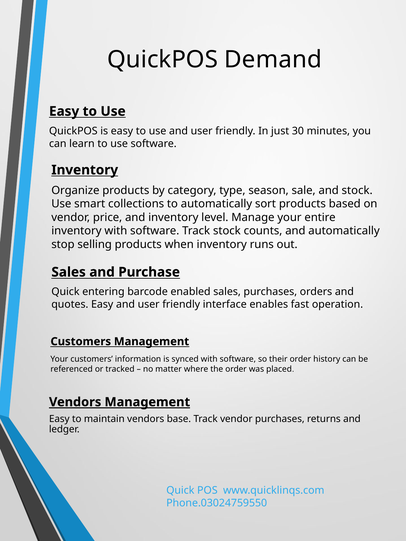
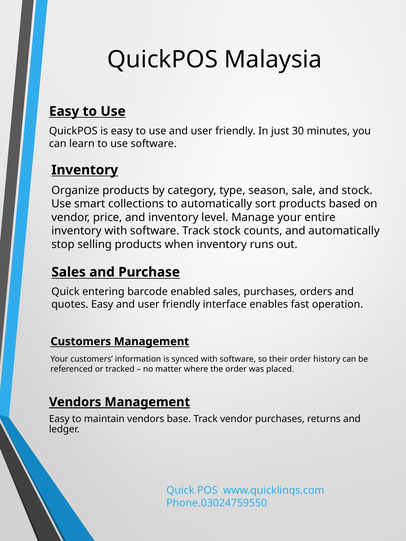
Demand: Demand -> Malaysia (273, 59)
